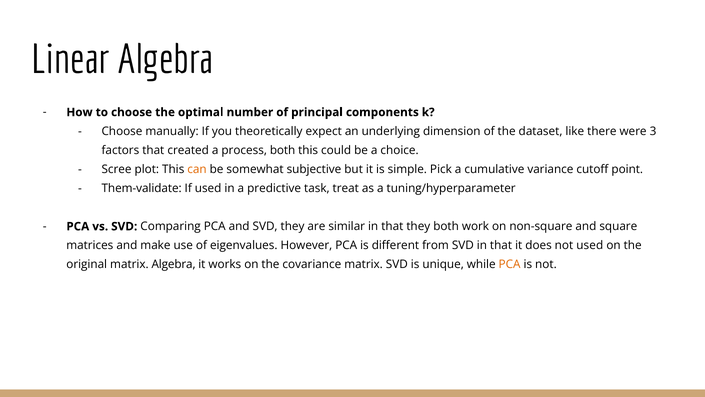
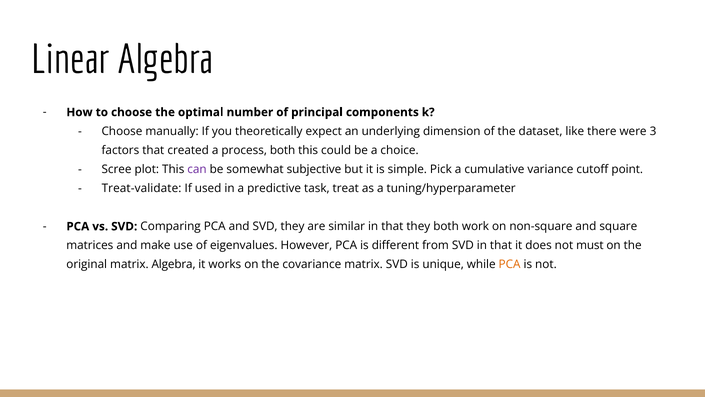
can colour: orange -> purple (197, 169)
Them-validate: Them-validate -> Treat-validate (142, 188)
not used: used -> must (590, 245)
